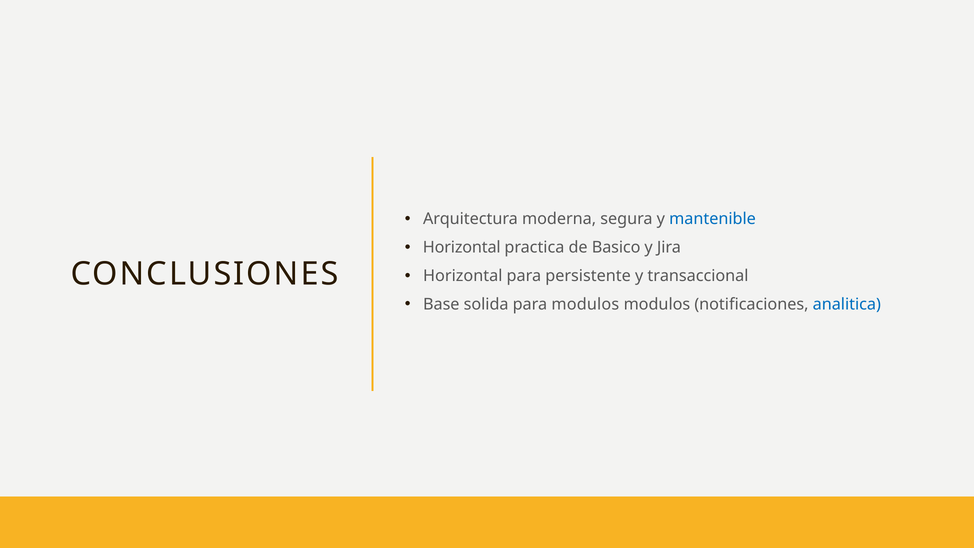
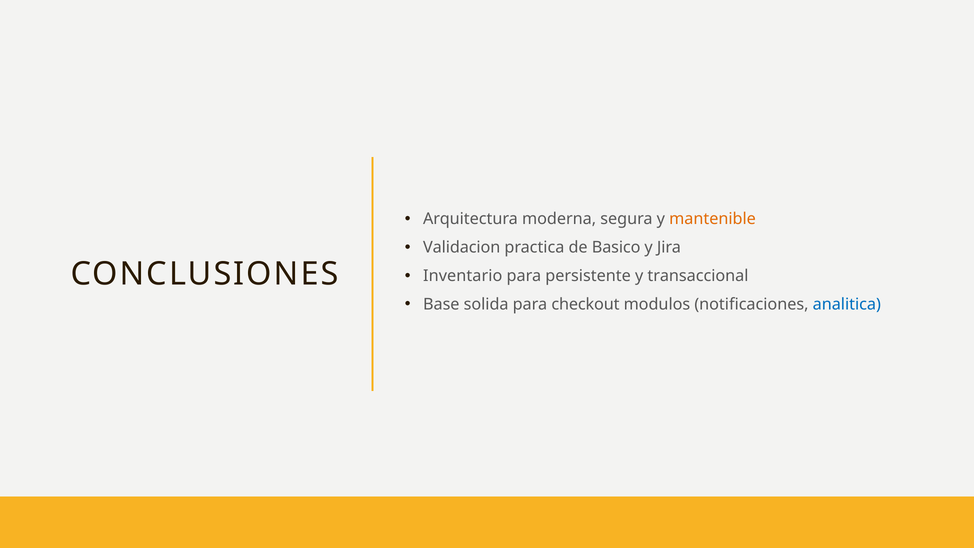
mantenible colour: blue -> orange (713, 219)
Horizontal: Horizontal -> Validacion (462, 248)
Horizontal: Horizontal -> Inventario (463, 276)
para modulos: modulos -> checkout (585, 304)
